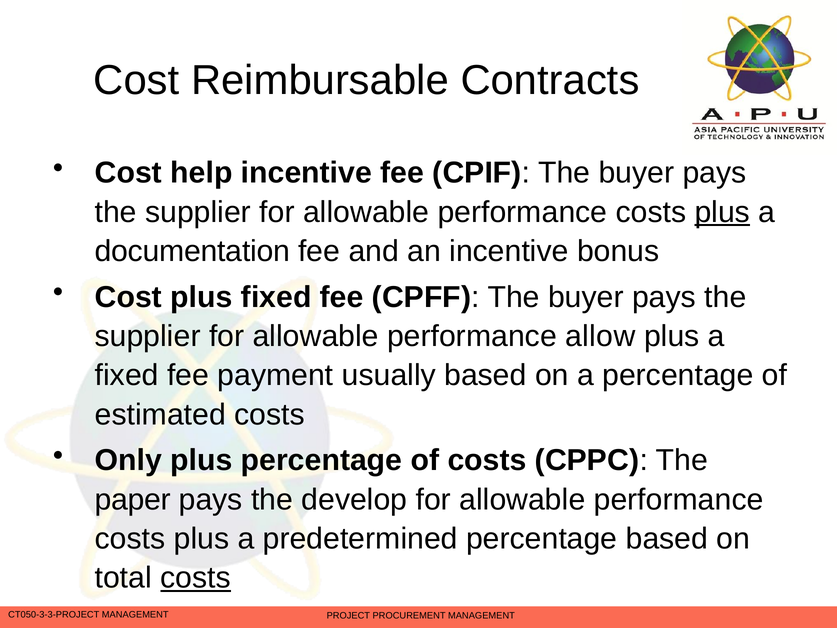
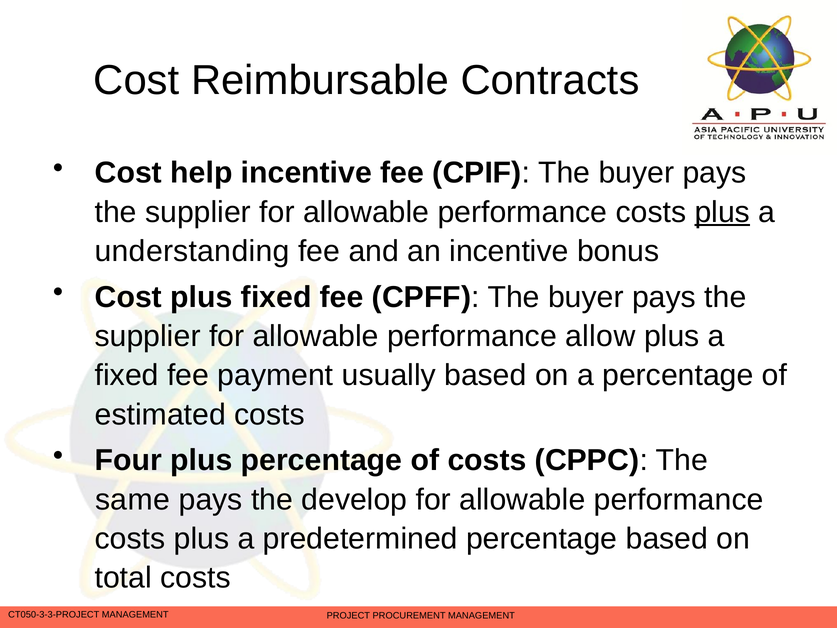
documentation: documentation -> understanding (192, 251)
Only: Only -> Four (128, 460)
paper: paper -> same (132, 499)
costs underline: present -> none (196, 578)
